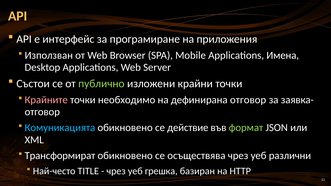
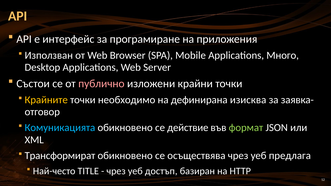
Имена: Имена -> Много (283, 55)
публично colour: light green -> pink (101, 84)
Крайните colour: pink -> yellow (46, 100)
дефинирана отговор: отговор -> изисква (248, 100)
различни: различни -> предлага (290, 156)
грешка: грешка -> достъп (161, 171)
